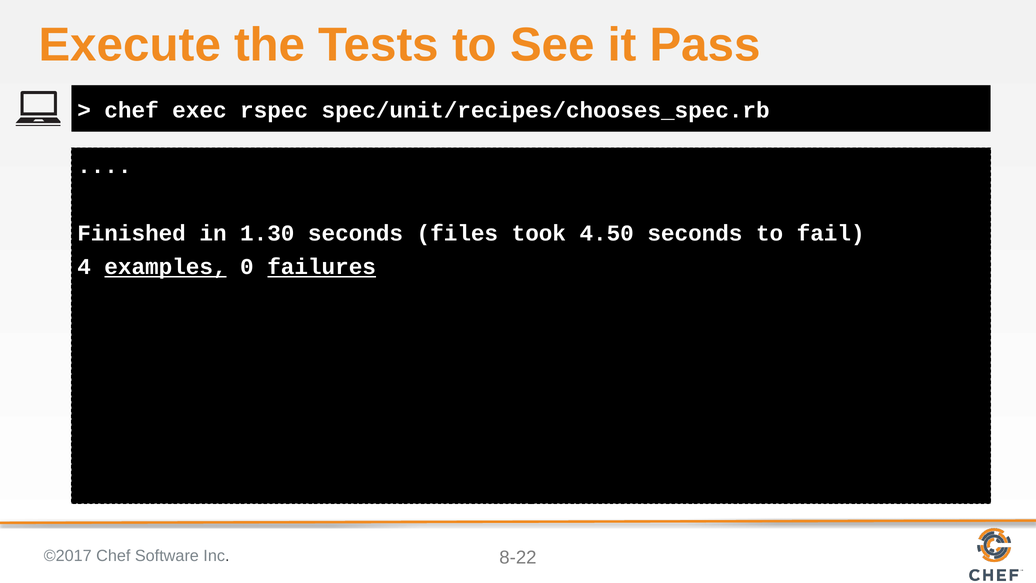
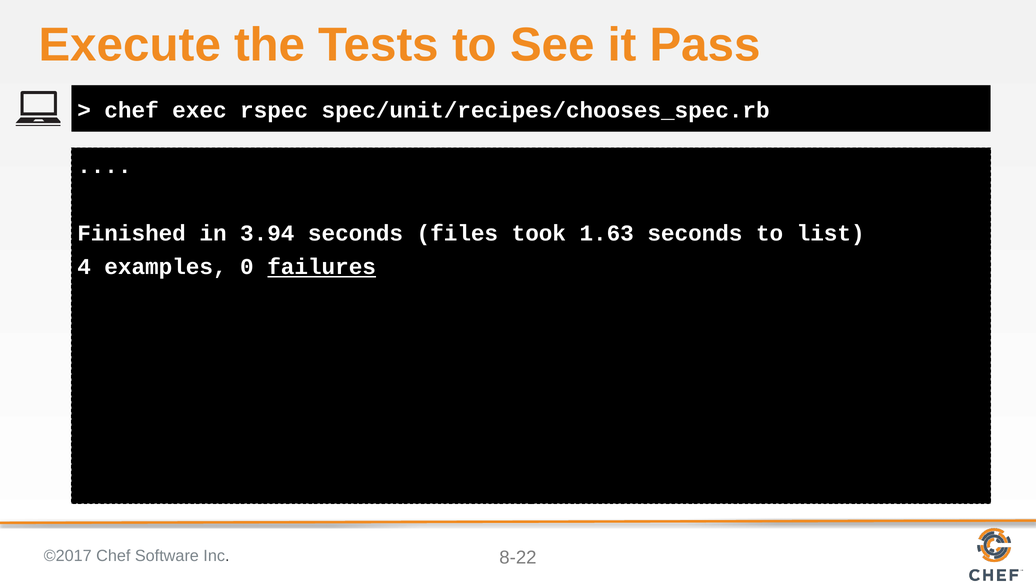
1.30: 1.30 -> 3.94 (267, 233)
4.50: 4.50 -> 1.63 (607, 233)
fail: fail -> list (831, 233)
examples underline: present -> none (165, 267)
